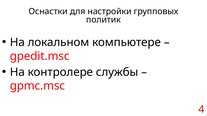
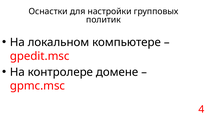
службы: службы -> домене (117, 72)
